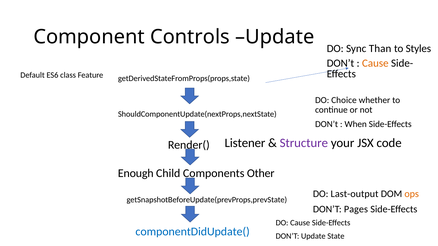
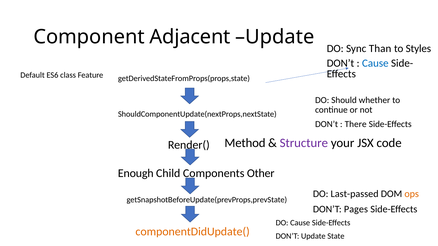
Controls: Controls -> Adjacent (190, 37)
Cause colour: orange -> blue (375, 63)
Choice: Choice -> Should (344, 100)
When: When -> There (356, 124)
Listener: Listener -> Method (245, 143)
Last-output: Last-output -> Last-passed (355, 194)
componentDidUpdate( colour: blue -> orange (193, 232)
